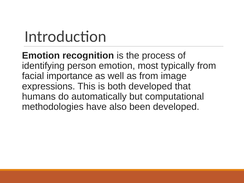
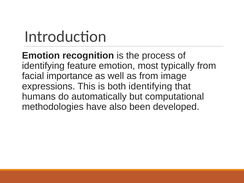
person: person -> feature (82, 66)
both developed: developed -> identifying (150, 86)
